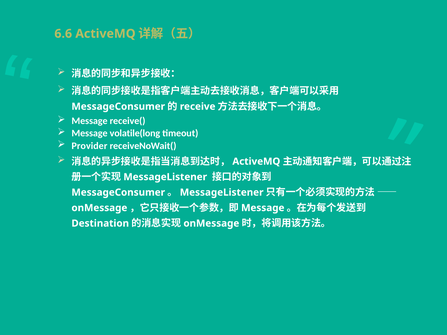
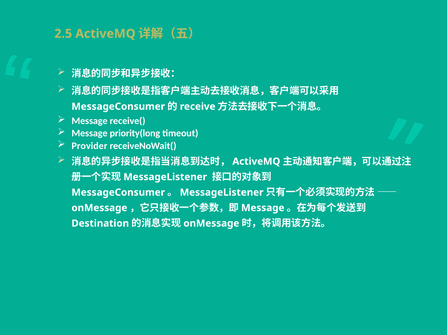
6.6: 6.6 -> 2.5 (63, 34)
volatile(long: volatile(long -> priority(long (135, 133)
